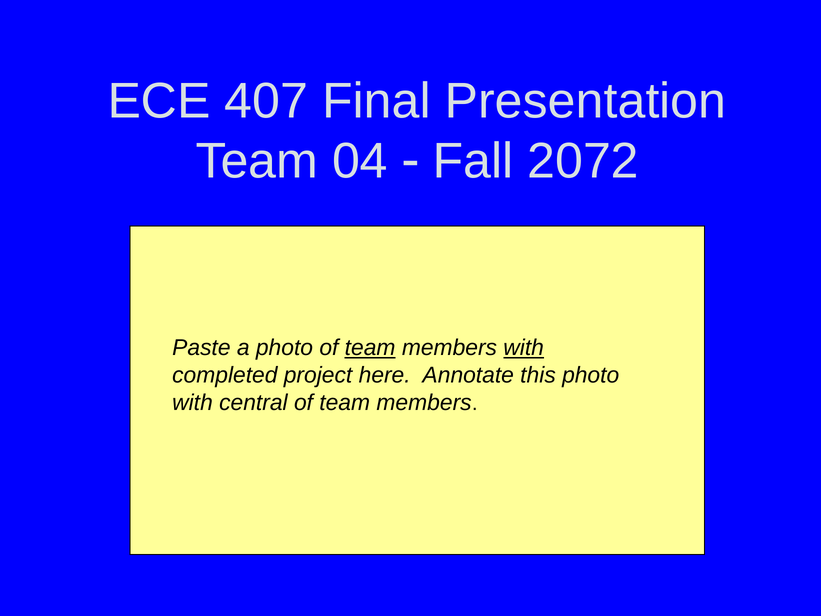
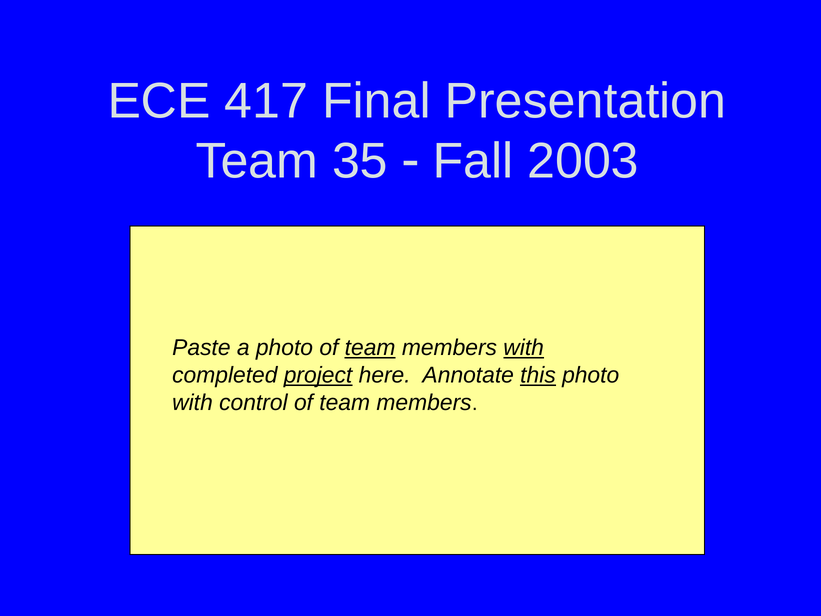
407: 407 -> 417 (266, 101)
04: 04 -> 35 (360, 161)
2072: 2072 -> 2003 (583, 161)
project underline: none -> present (318, 375)
this underline: none -> present (538, 375)
central: central -> control (253, 402)
